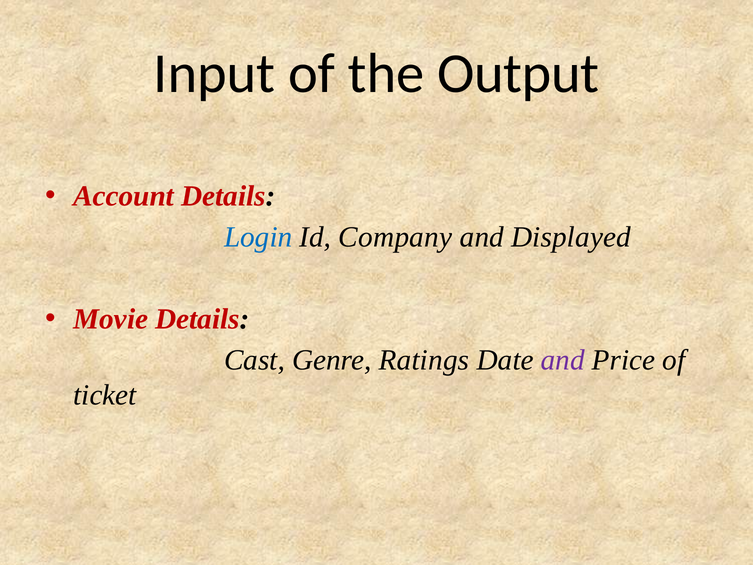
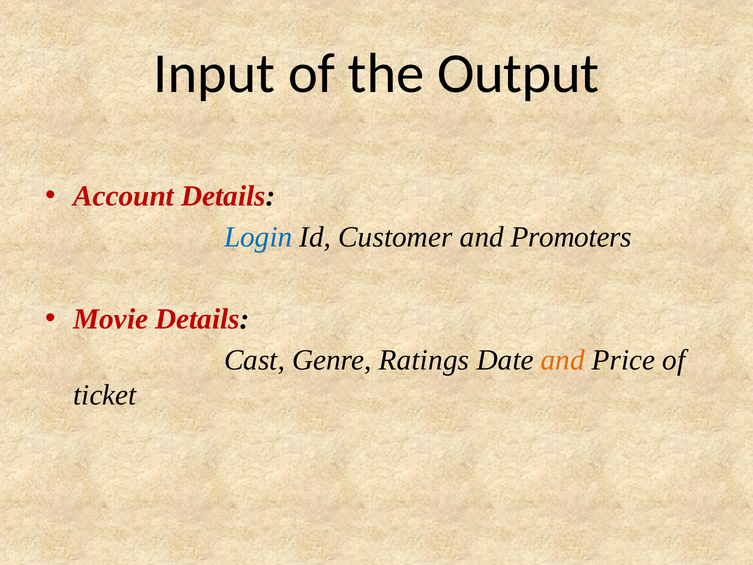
Company: Company -> Customer (395, 237)
Displayed: Displayed -> Promoters (571, 237)
and colour: purple -> orange (563, 360)
